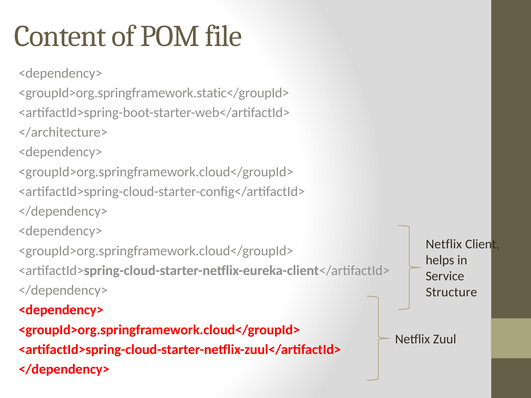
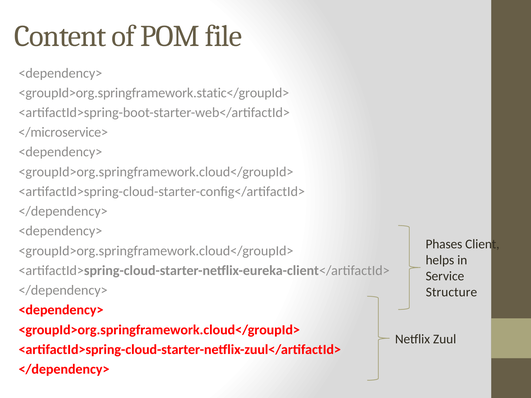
</architecture>: </architecture> -> </microservice> (63, 132)
Netflix: Netflix -> Phases (444, 244)
